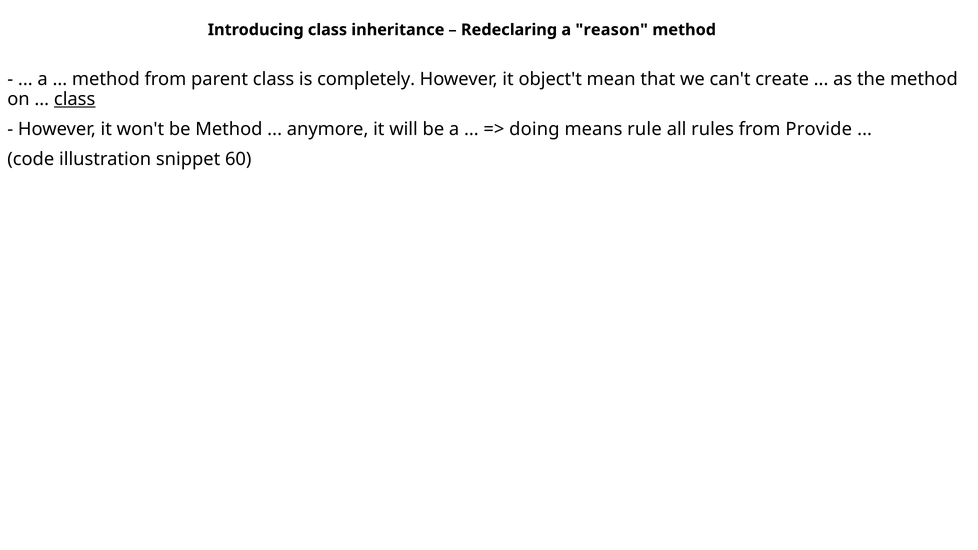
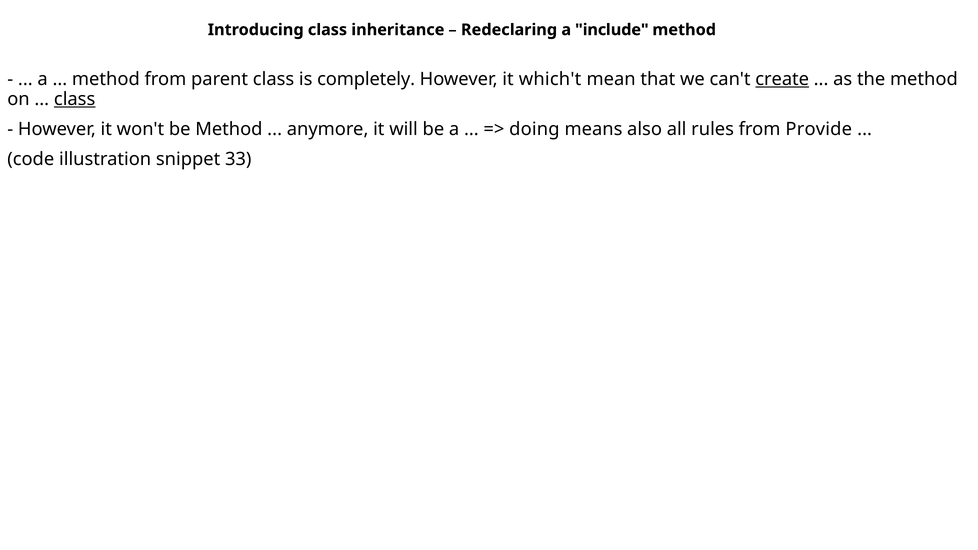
reason: reason -> include (612, 30)
object't: object't -> which't (550, 79)
create underline: none -> present (782, 79)
rule: rule -> also (645, 129)
60: 60 -> 33 (238, 159)
